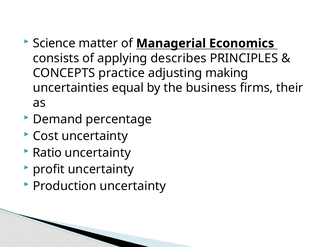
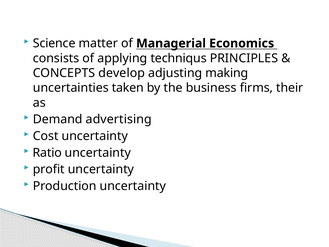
describes: describes -> techniqus (179, 58)
practice: practice -> develop (122, 73)
equal: equal -> taken (128, 88)
percentage: percentage -> advertising (119, 119)
